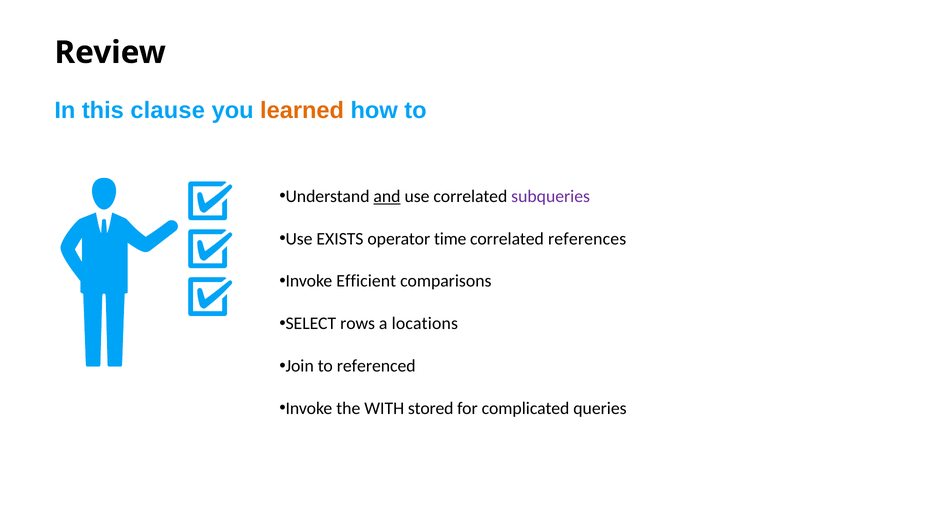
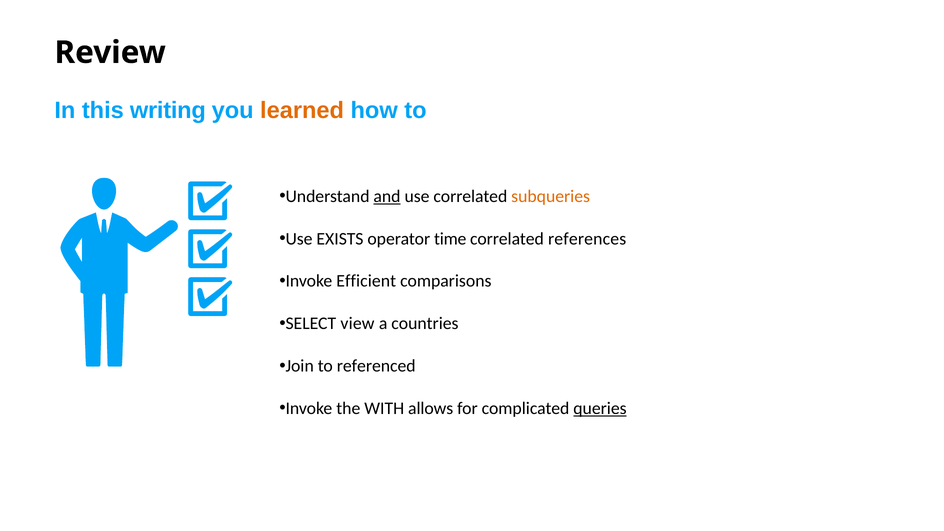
clause: clause -> writing (168, 111)
subqueries colour: purple -> orange (551, 196)
rows: rows -> view (357, 324)
locations: locations -> countries (425, 324)
stored: stored -> allows (431, 409)
queries underline: none -> present (600, 409)
